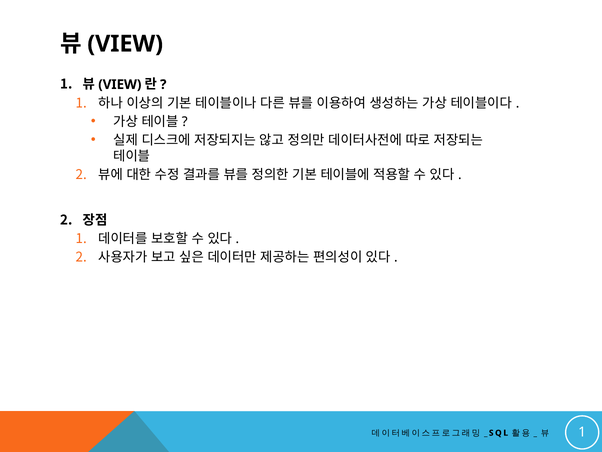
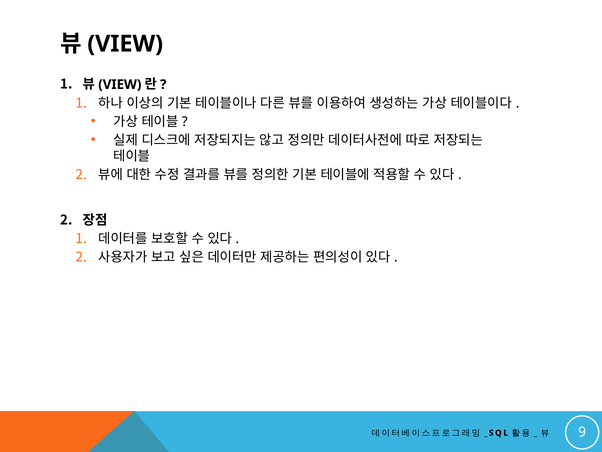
1: 1 -> 9 (582, 432)
